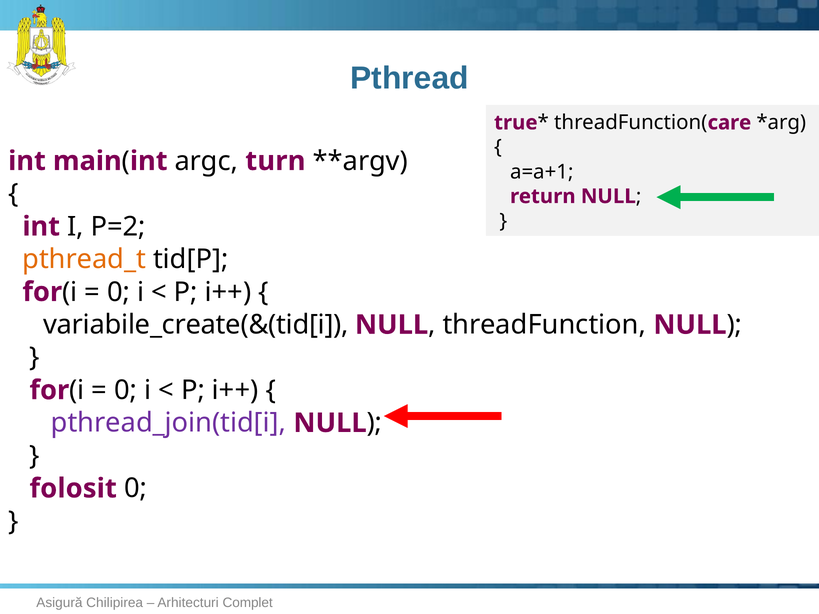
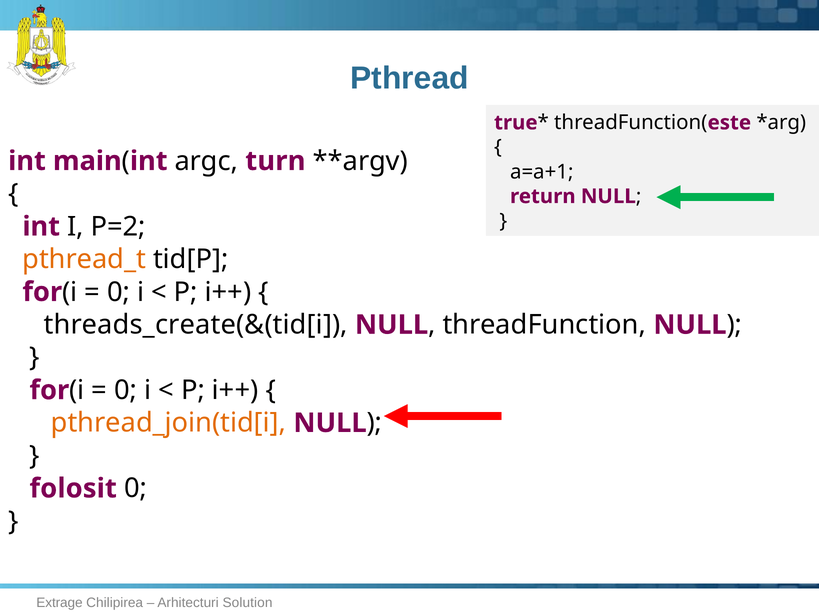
care: care -> este (729, 123)
variabile_create(&(tid[i: variabile_create(&(tid[i -> threads_create(&(tid[i (196, 325)
pthread_join(tid[i colour: purple -> orange (168, 423)
Asigură: Asigură -> Extrage (59, 603)
Complet: Complet -> Solution (248, 603)
